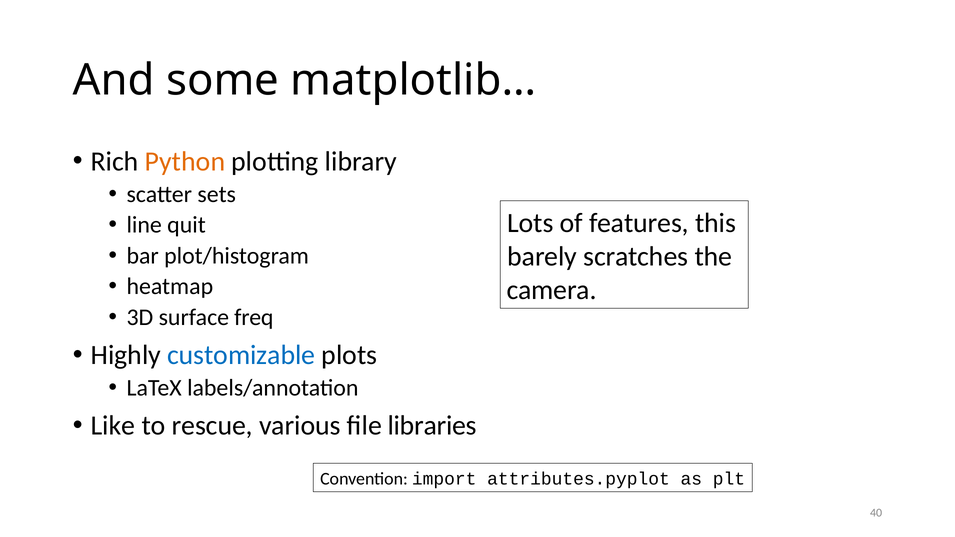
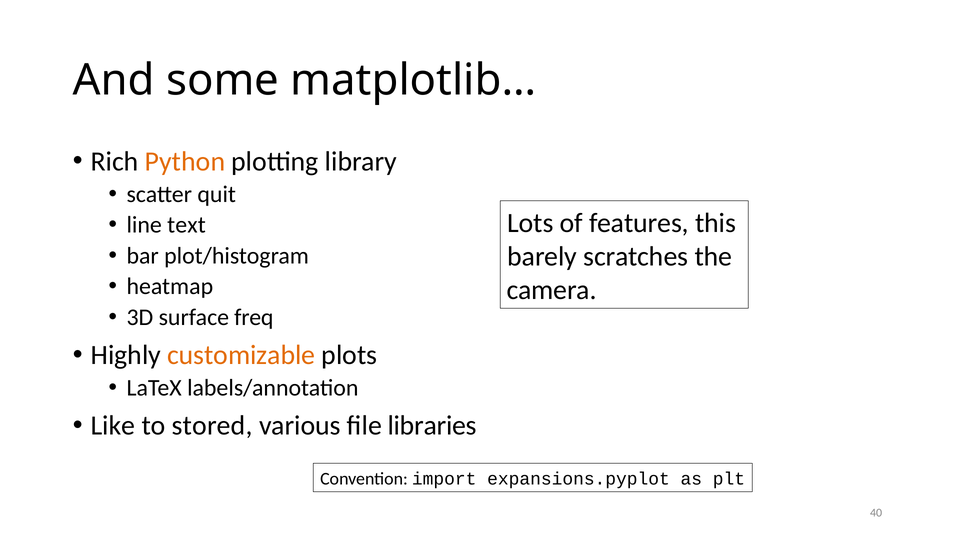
sets: sets -> quit (217, 194)
quit: quit -> text (186, 225)
customizable colour: blue -> orange (241, 355)
rescue: rescue -> stored (212, 426)
attributes.pyplot: attributes.pyplot -> expansions.pyplot (579, 479)
